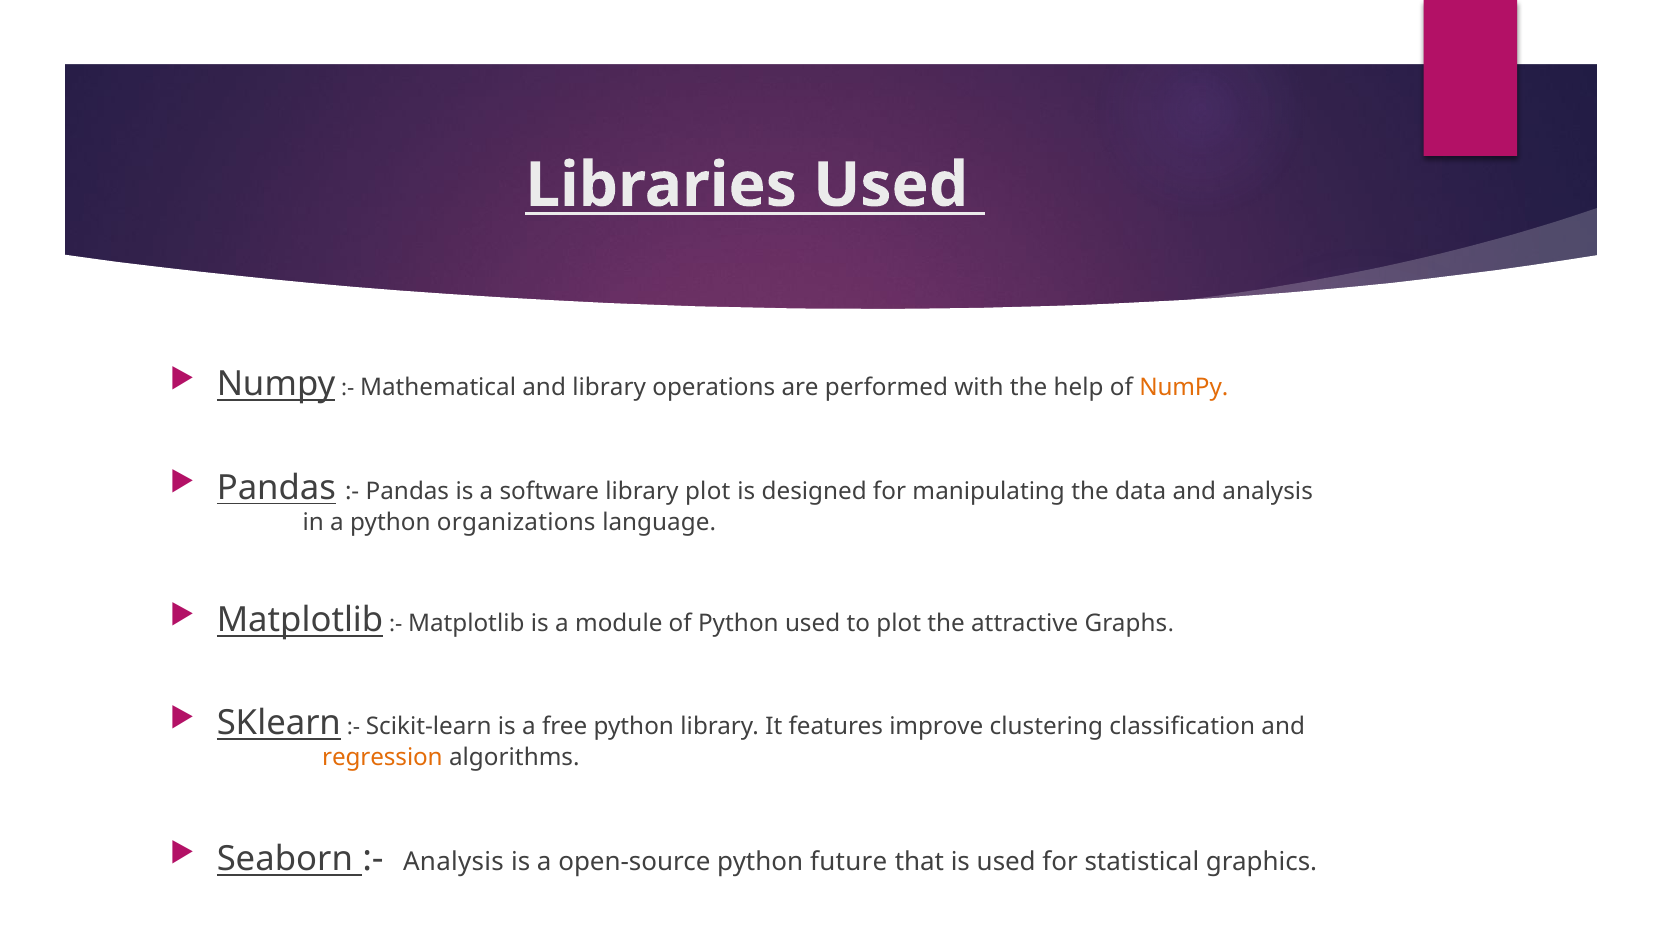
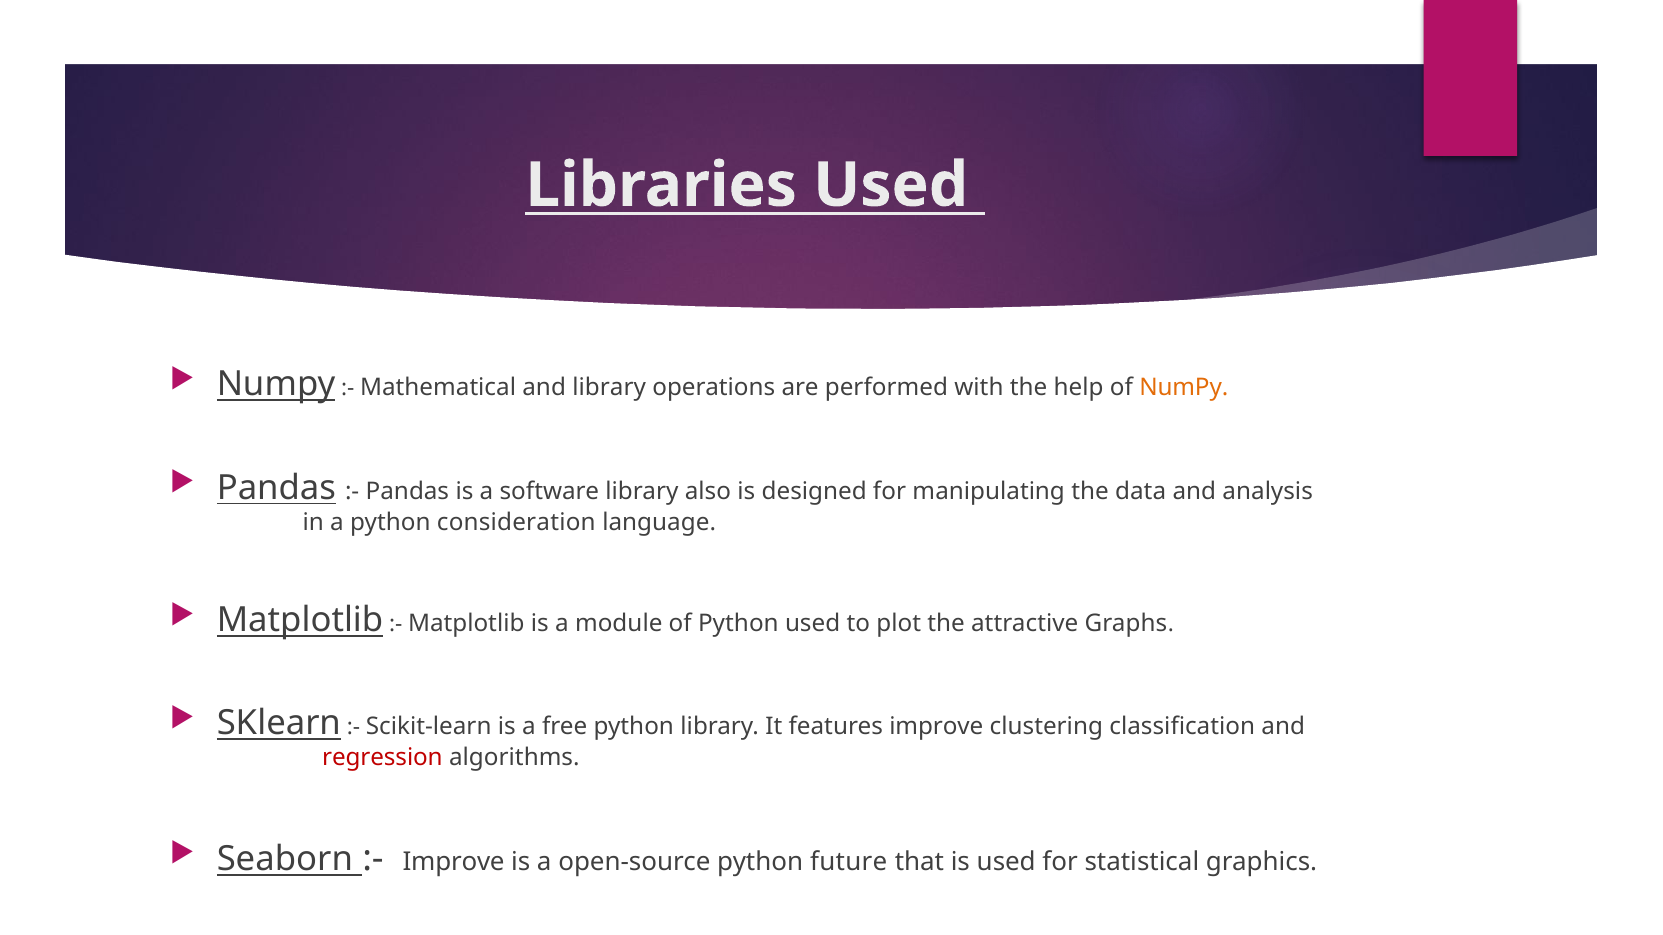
library plot: plot -> also (708, 491)
organizations: organizations -> consideration (516, 523)
regression colour: orange -> red (382, 758)
Analysis: Analysis -> Improve (454, 863)
